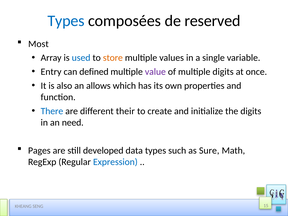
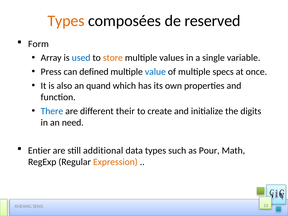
Types colour: blue -> orange (66, 21)
Most: Most -> Form (38, 44)
Entry: Entry -> Press (51, 72)
value colour: purple -> blue (155, 72)
multiple digits: digits -> specs (223, 72)
allows: allows -> quand (98, 86)
Pages: Pages -> Entier (39, 150)
developed: developed -> additional (103, 150)
Sure: Sure -> Pour (209, 150)
Expression colour: blue -> orange (115, 162)
